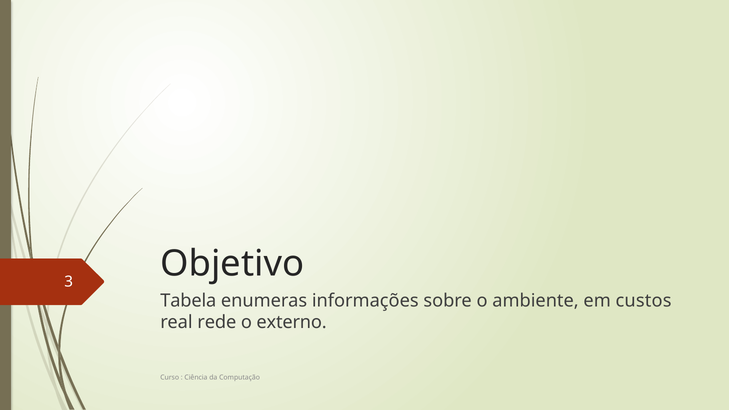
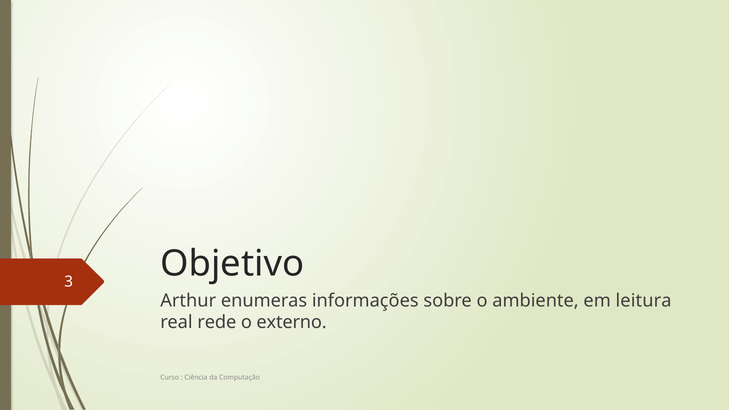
Tabela: Tabela -> Arthur (188, 301)
custos: custos -> leitura (644, 301)
